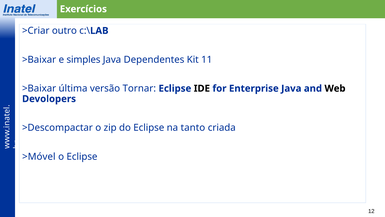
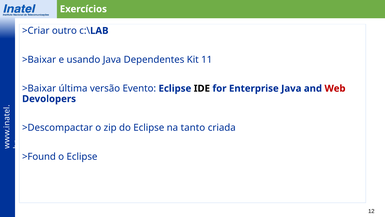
simples: simples -> usando (83, 59)
Tornar: Tornar -> Evento (139, 88)
Web colour: black -> red (335, 88)
>Móvel: >Móvel -> >Found (39, 156)
